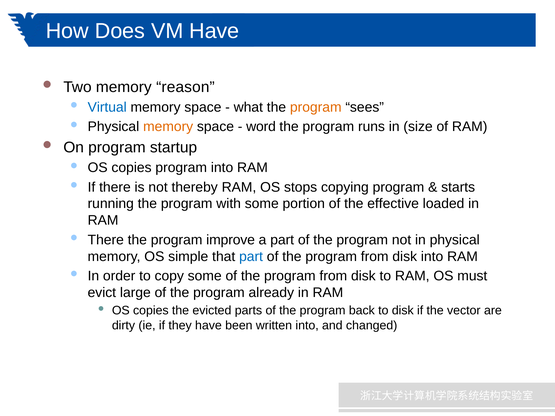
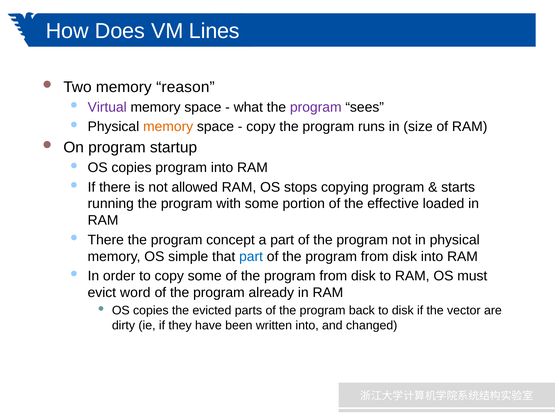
VM Have: Have -> Lines (214, 31)
Virtual colour: blue -> purple (107, 107)
program colour: orange -> purple (316, 107)
word: word -> copy (261, 127)
thereby: thereby -> allowed (195, 187)
improve: improve -> concept (231, 240)
large: large -> word (135, 293)
